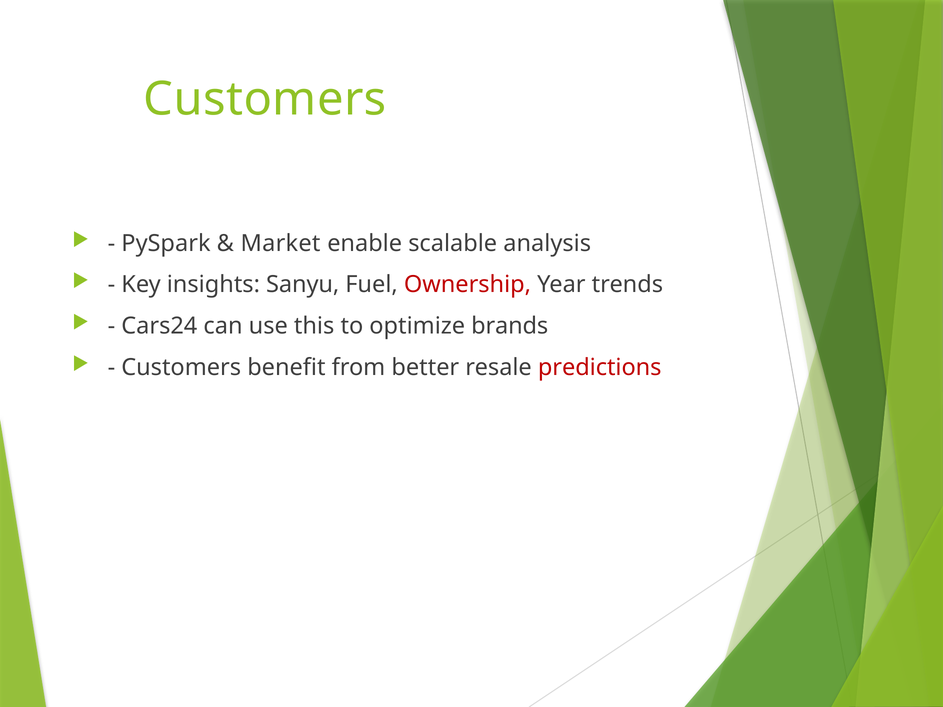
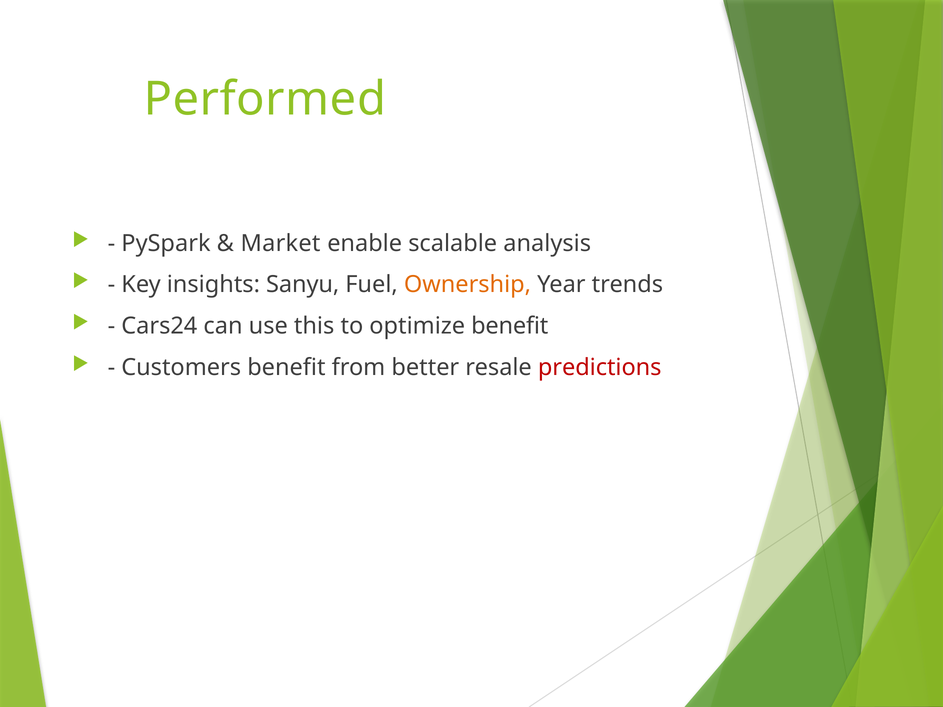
Customers: Customers -> Performed (265, 99)
Ownership colour: red -> orange (467, 285)
optimize brands: brands -> benefit (510, 326)
